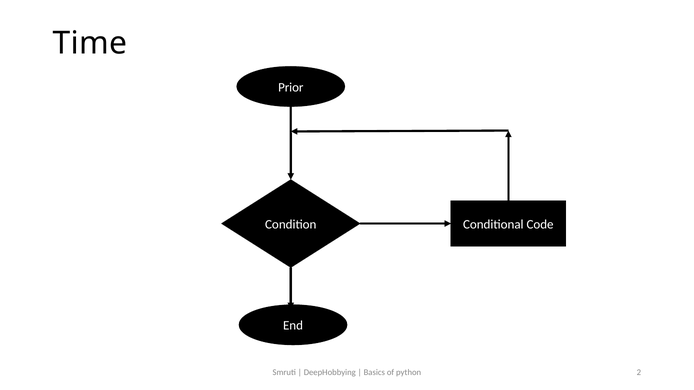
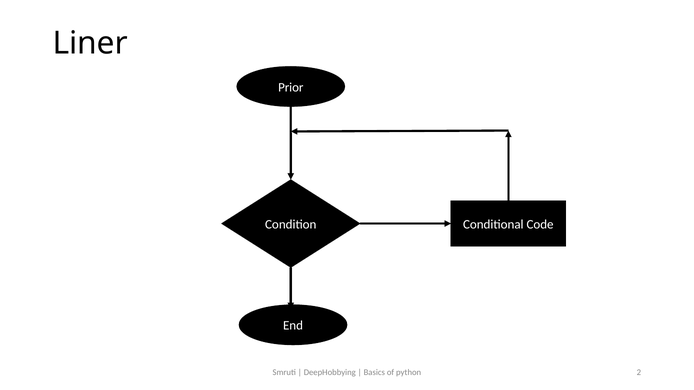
Time: Time -> Liner (90, 43)
